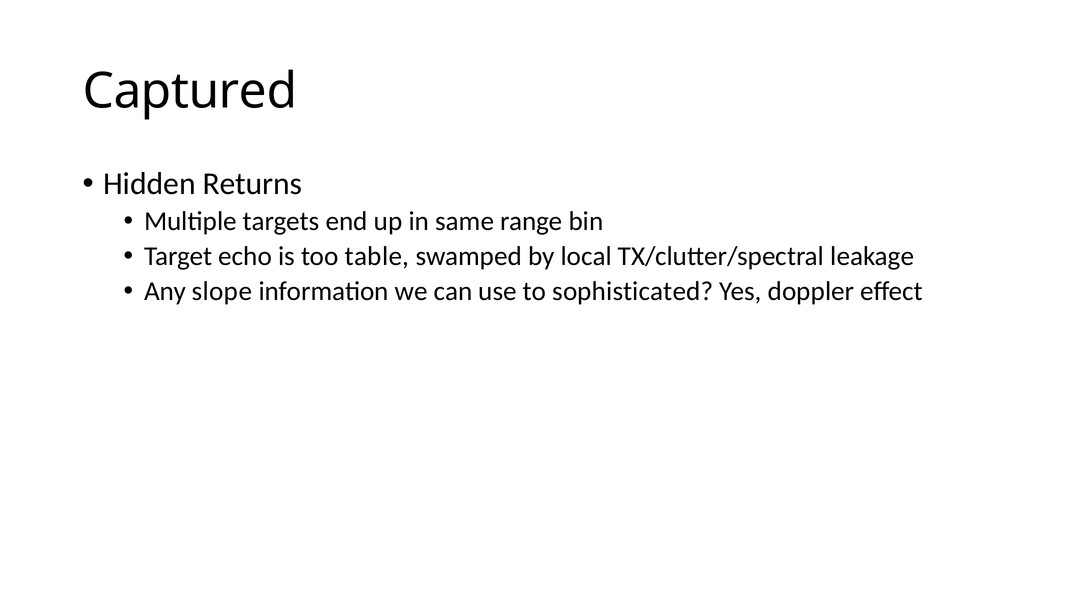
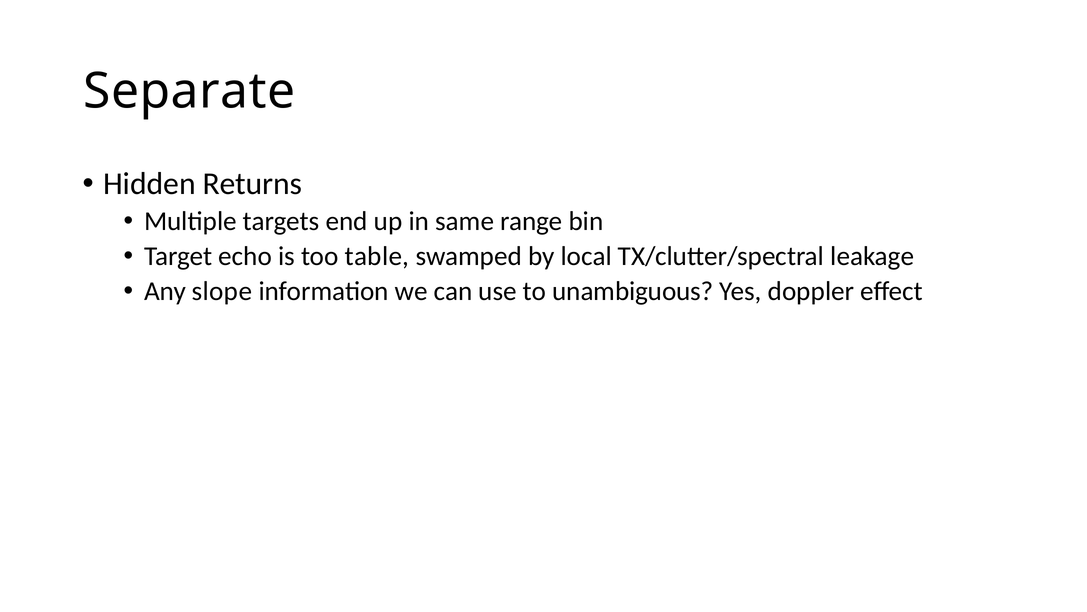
Captured: Captured -> Separate (189, 91)
sophisticated: sophisticated -> unambiguous (633, 291)
